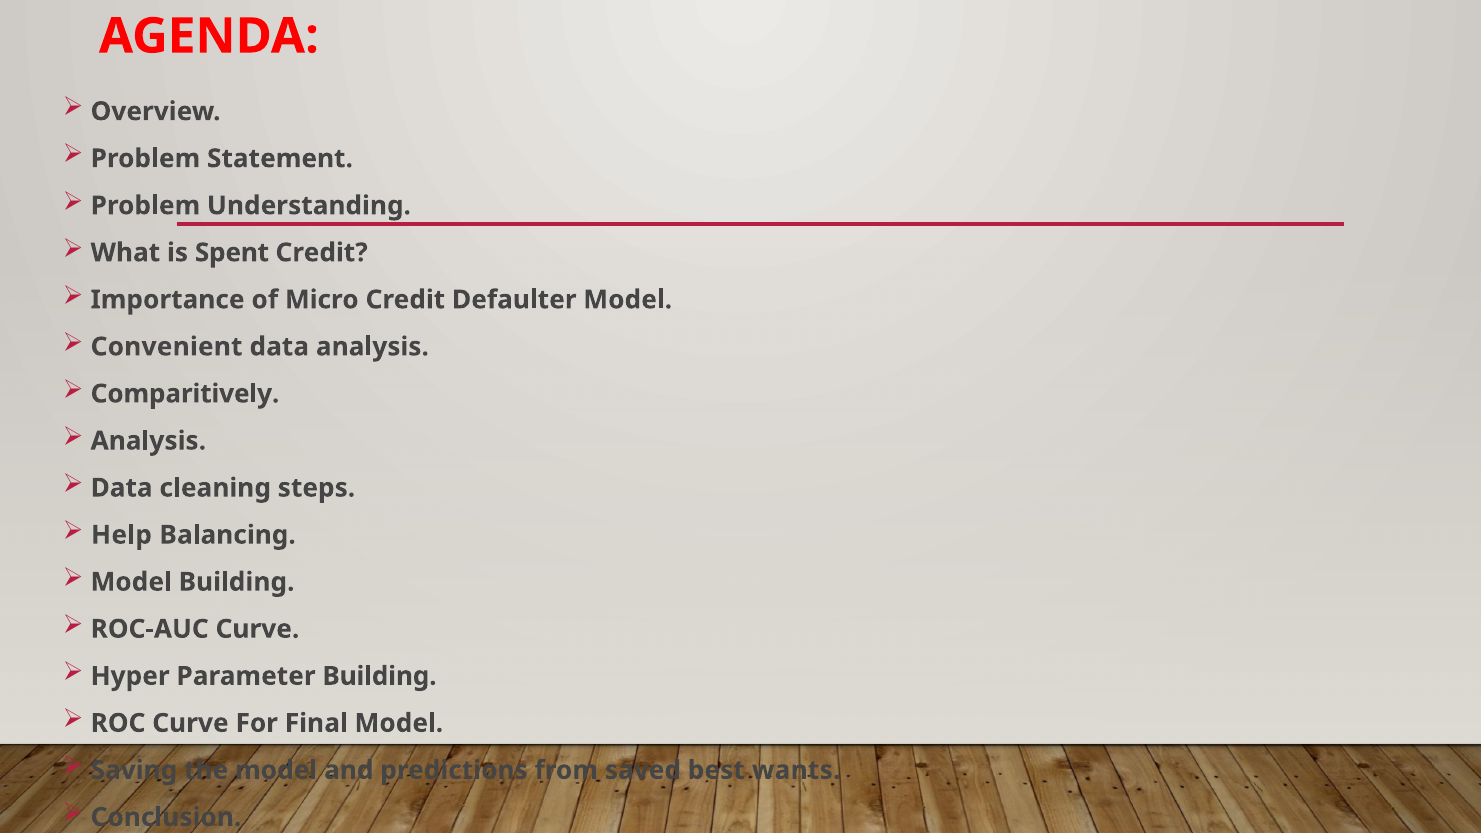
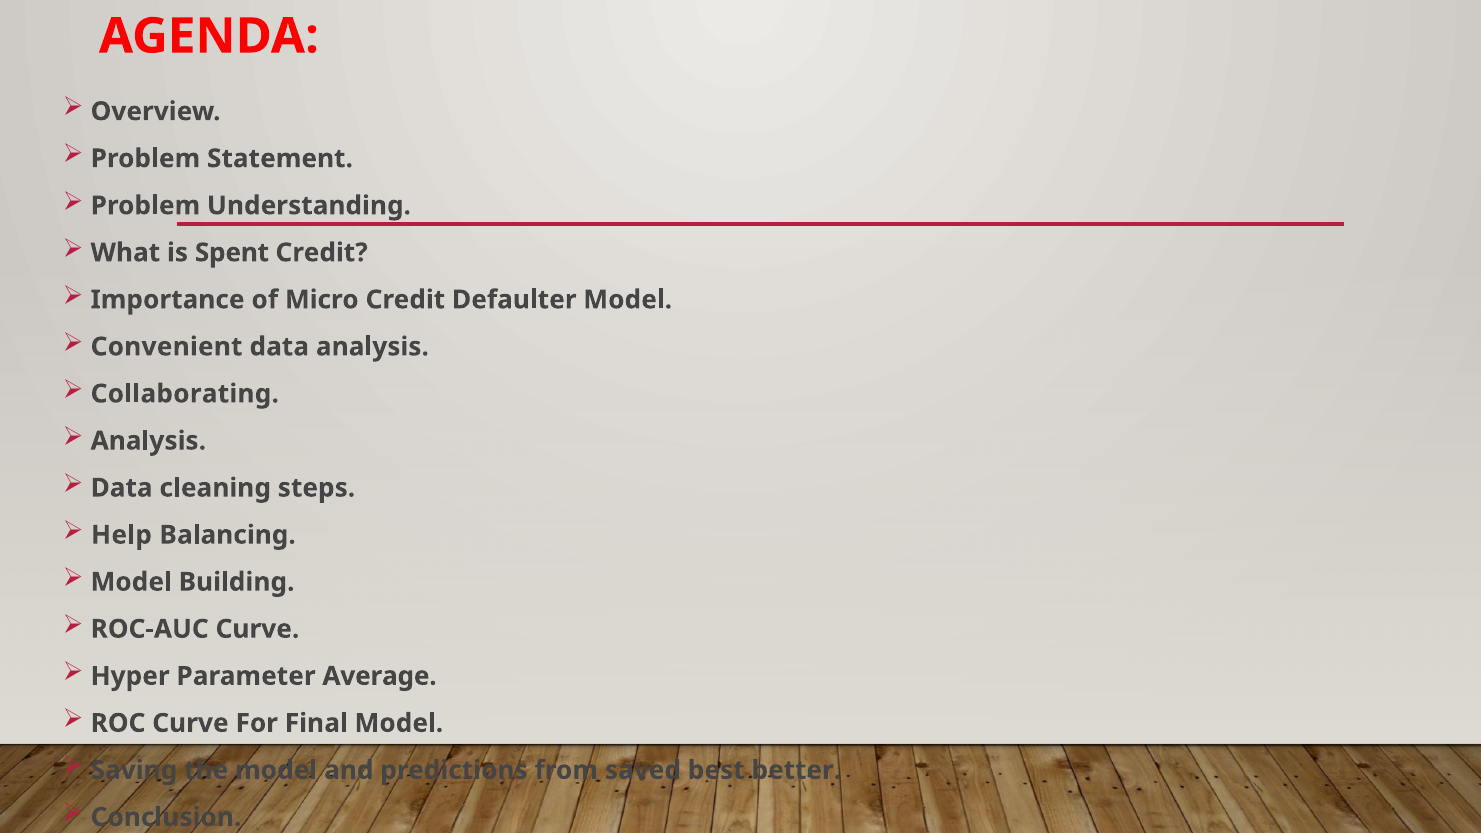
Comparitively: Comparitively -> Collaborating (185, 394)
Parameter Building: Building -> Average (380, 676)
wants: wants -> better (796, 770)
